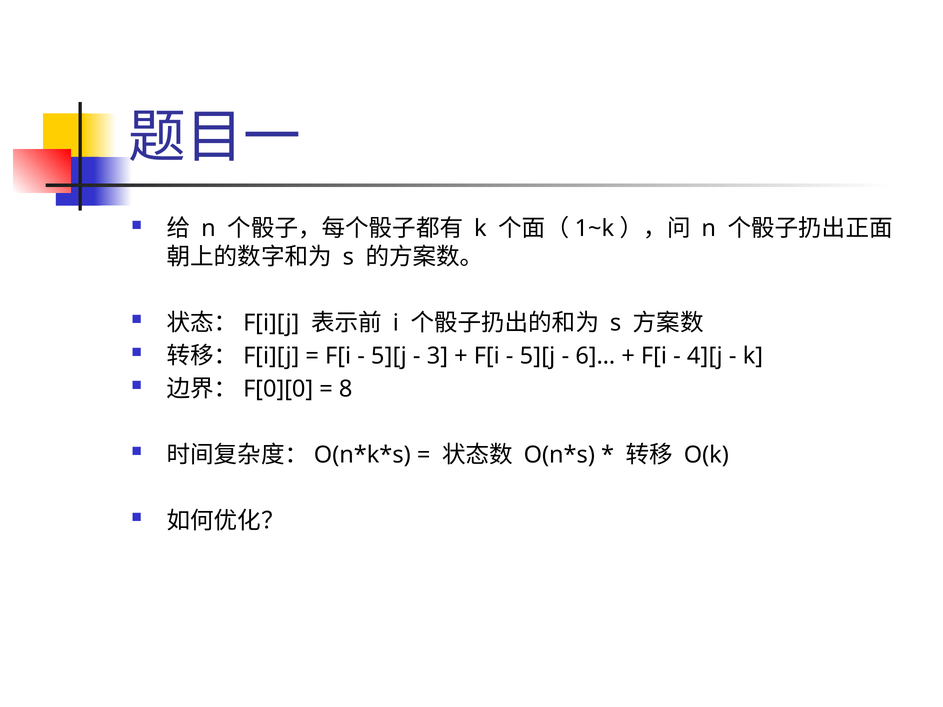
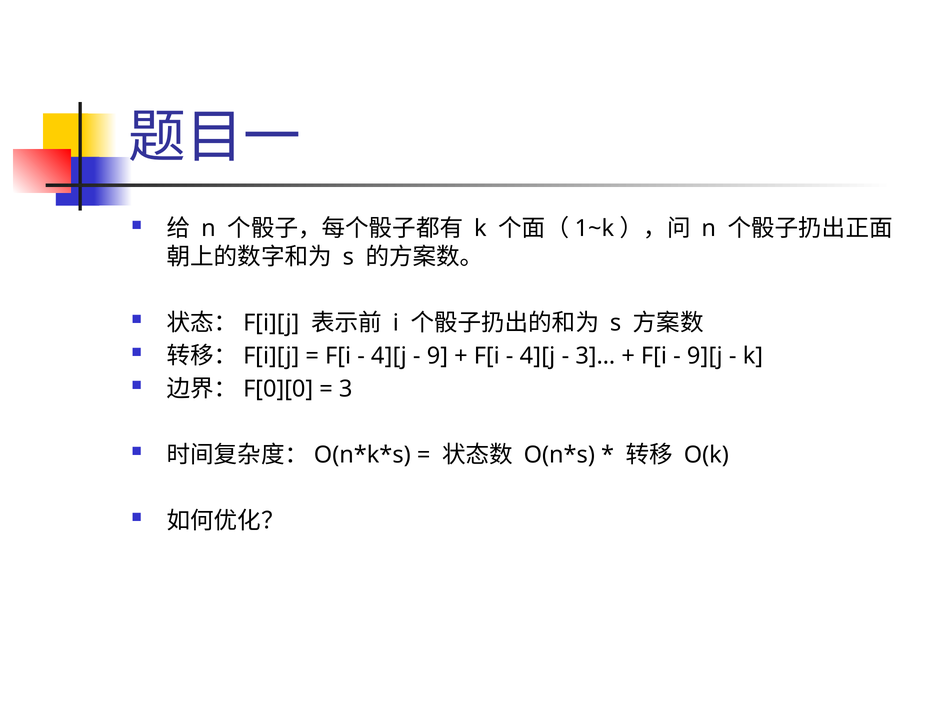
5][j: 5][j -> 4][j (389, 356)
3: 3 -> 9 (437, 356)
5][j: 5][j -> 4][j (537, 356)
6]…: 6]… -> 3]… (595, 356)
4][j: 4][j -> 9][j (705, 356)
8: 8 -> 3 (346, 389)
